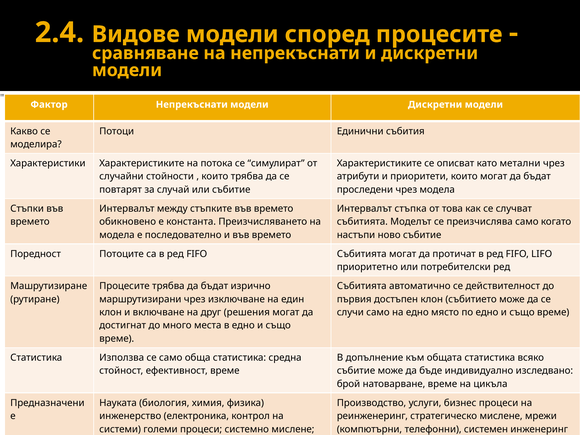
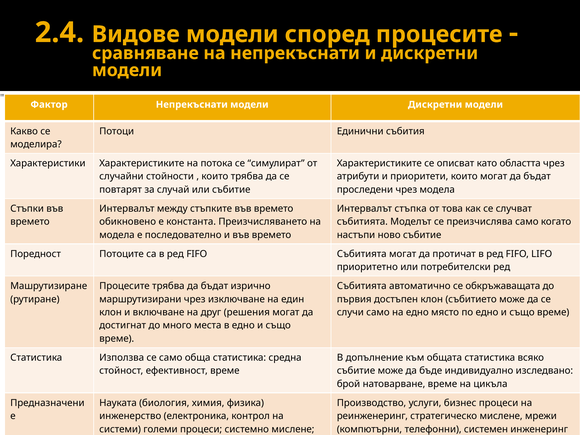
метални: метални -> областта (520, 163)
действителност: действителност -> обкръжаващата (503, 286)
